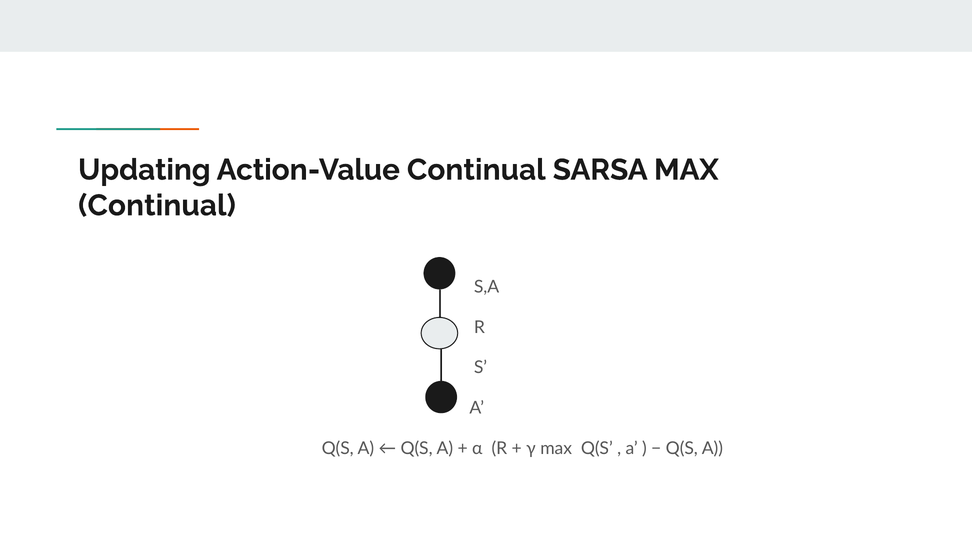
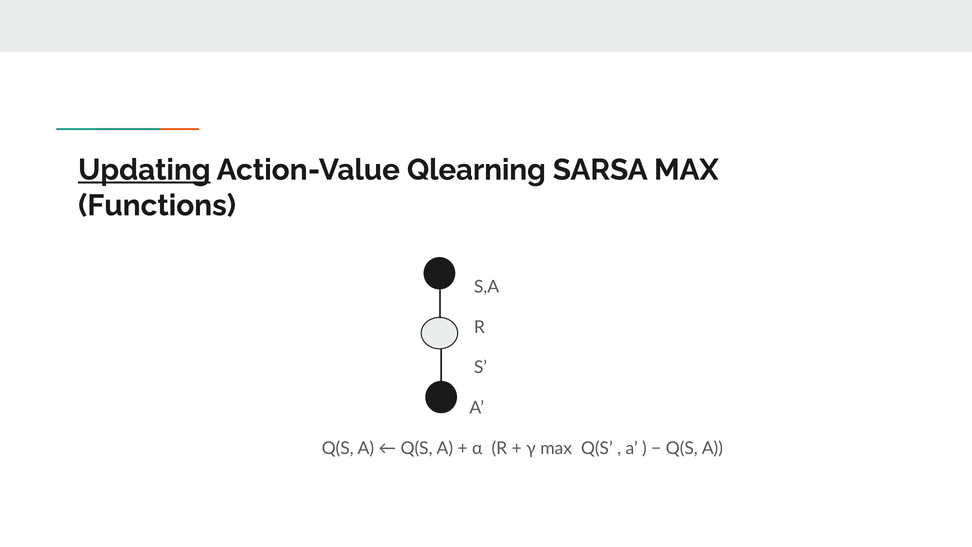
Updating underline: none -> present (144, 170)
Action-Value Continual: Continual -> Qlearning (476, 170)
Continual: Continual -> Functions (157, 205)
